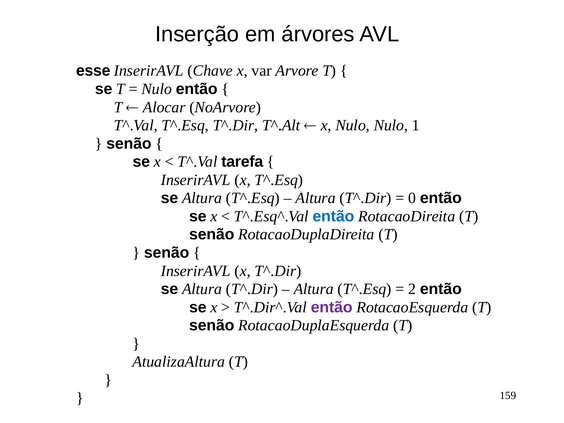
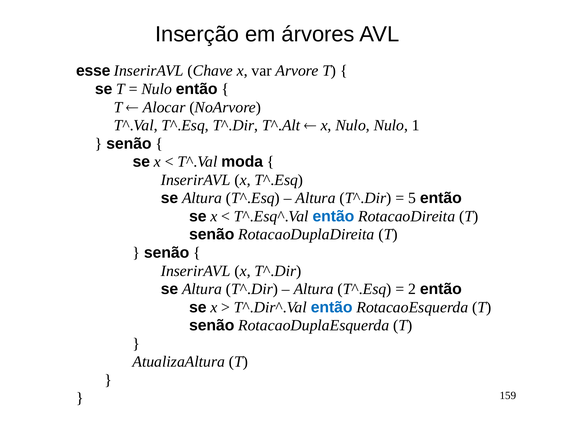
tarefa: tarefa -> moda (242, 162)
0: 0 -> 5 (412, 198)
então colour: purple -> blue (332, 307)
